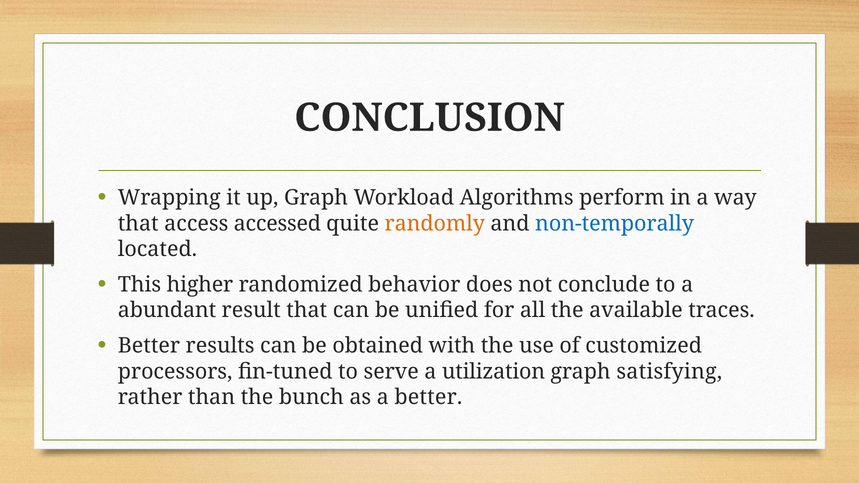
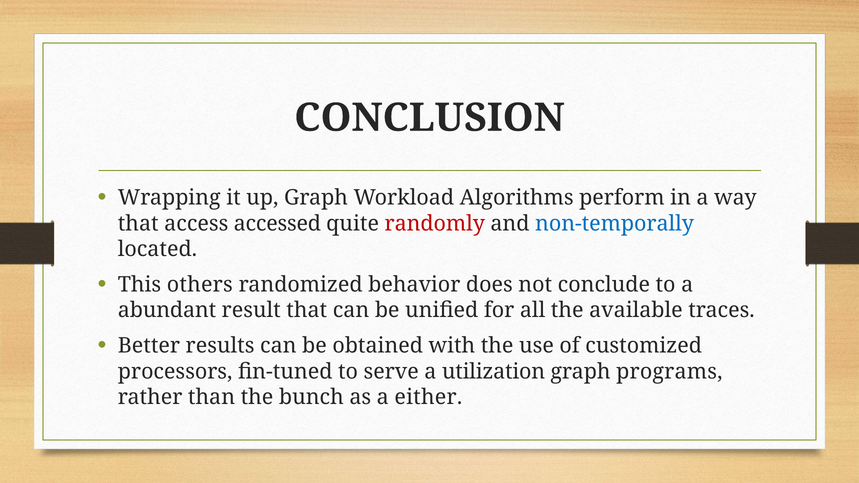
randomly colour: orange -> red (435, 224)
higher: higher -> others (200, 285)
satisfying: satisfying -> programs (669, 372)
a better: better -> either (428, 397)
